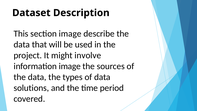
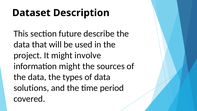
section image: image -> future (70, 34)
information image: image -> might (70, 66)
